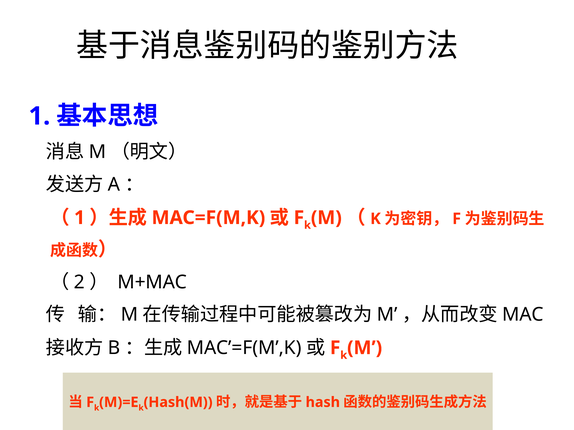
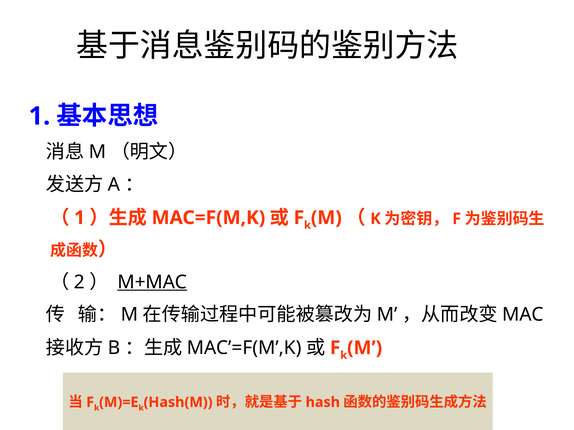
M+MAC underline: none -> present (152, 282)
